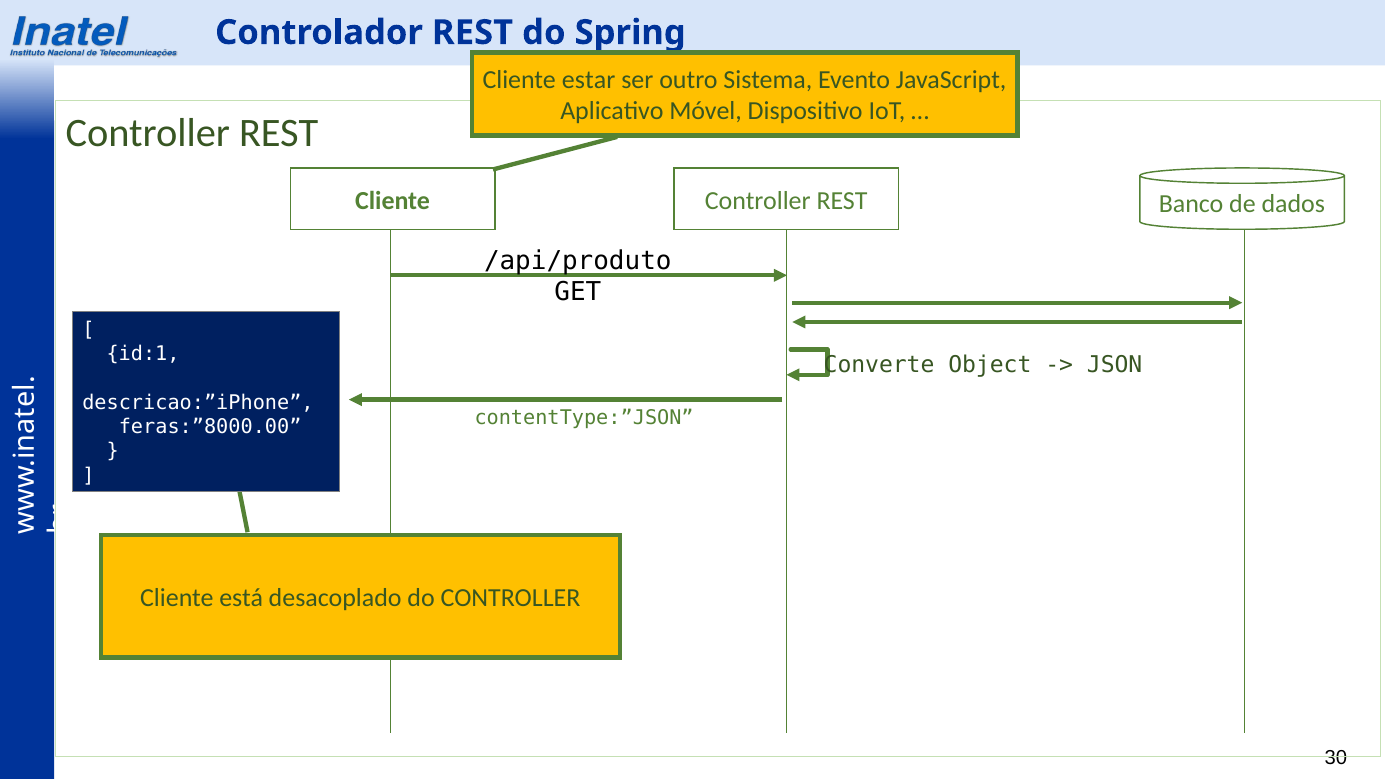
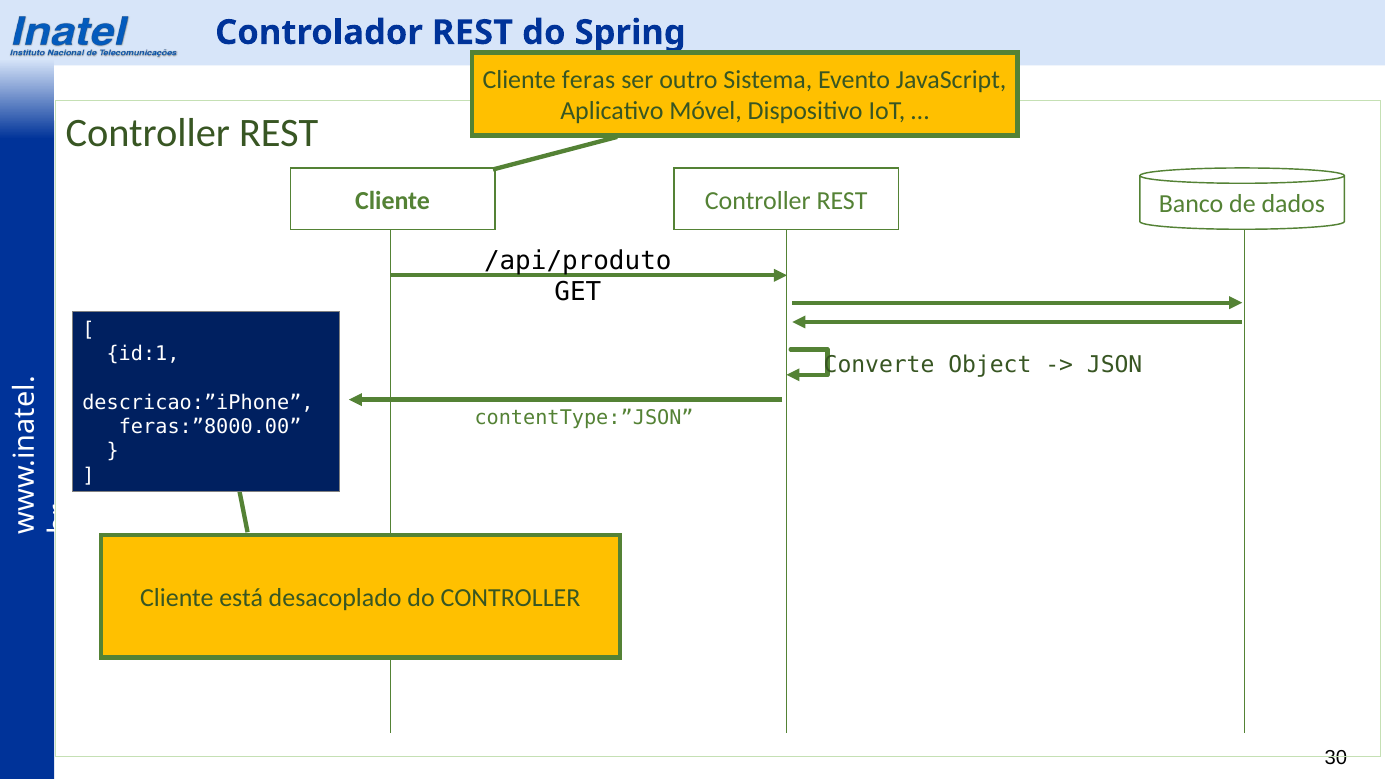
estar: estar -> feras (589, 80)
